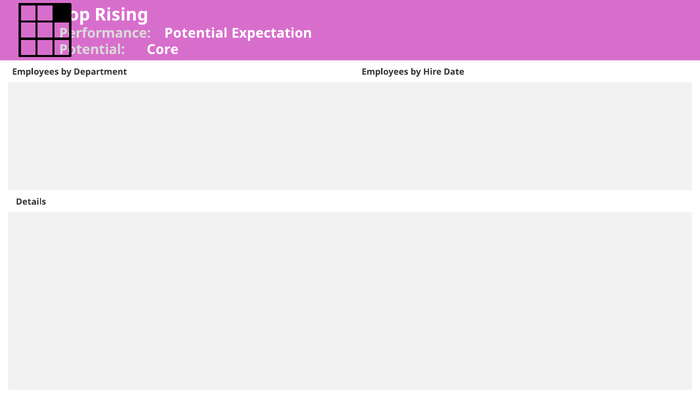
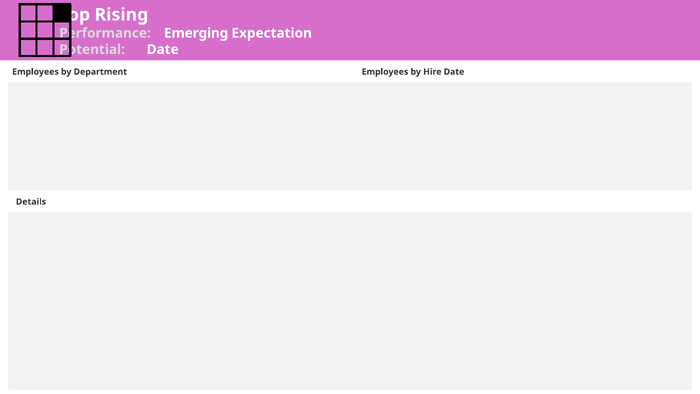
Performance Potential: Potential -> Emerging (196, 33)
Core: Core -> Date (163, 49)
